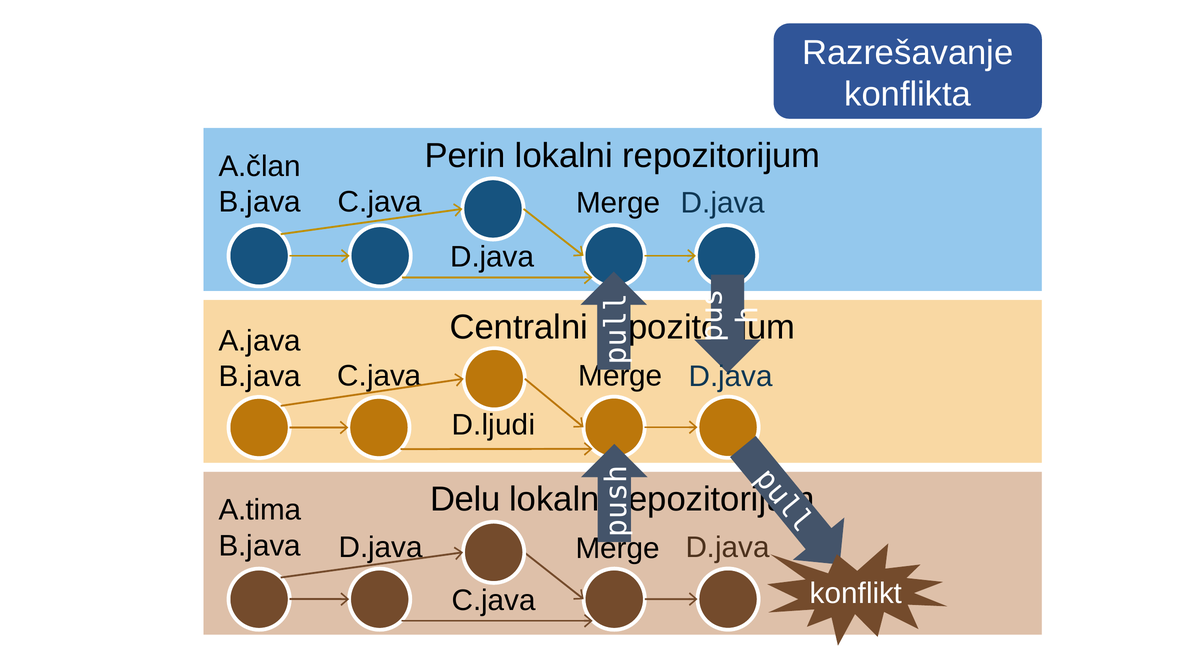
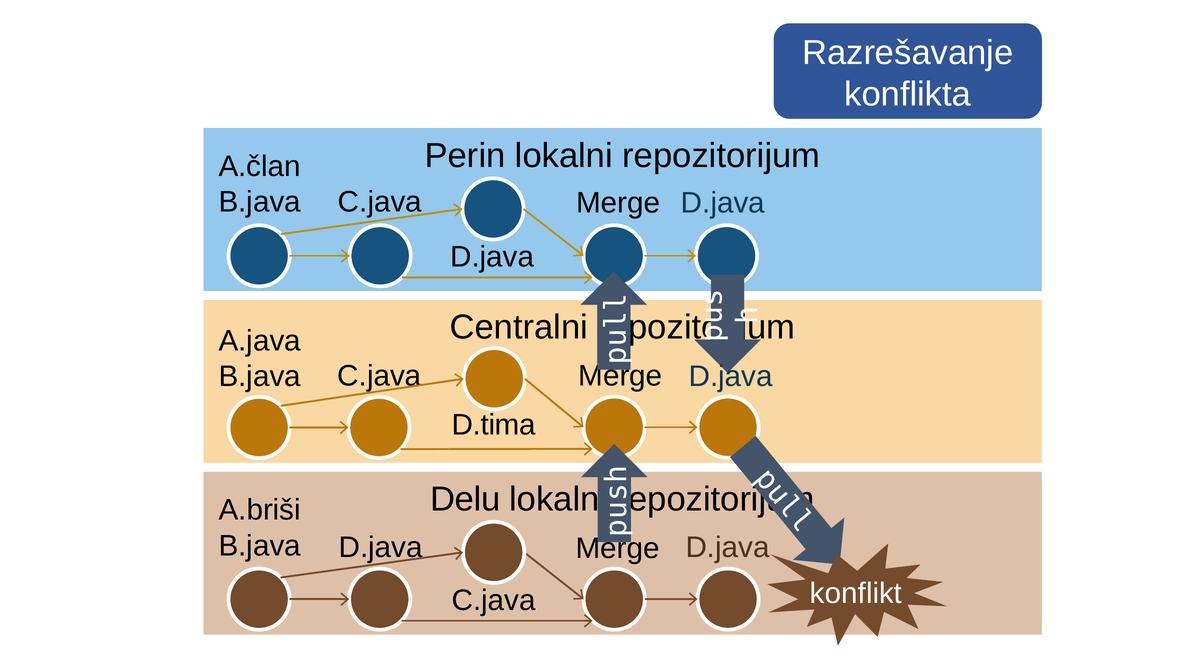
D.ljudi: D.ljudi -> D.tima (494, 425)
A.tima: A.tima -> A.briši (260, 510)
